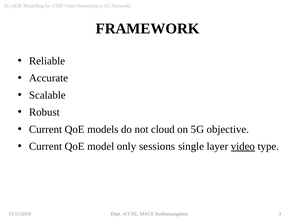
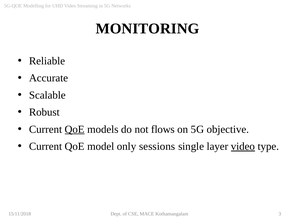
FRAMEWORK: FRAMEWORK -> MONITORING (148, 29)
QoE underline: none -> present (75, 129)
cloud: cloud -> flows (163, 129)
